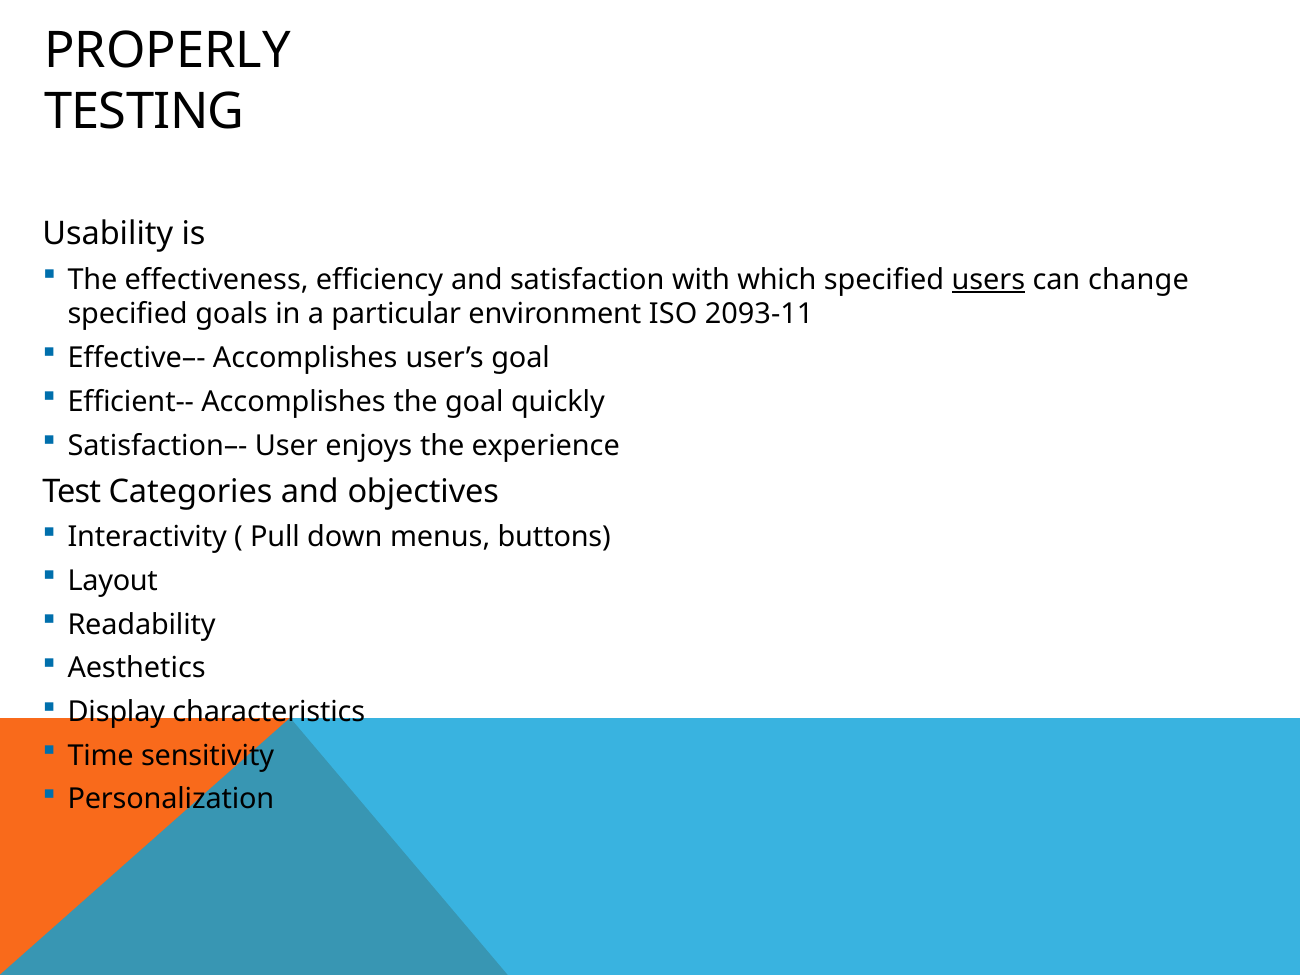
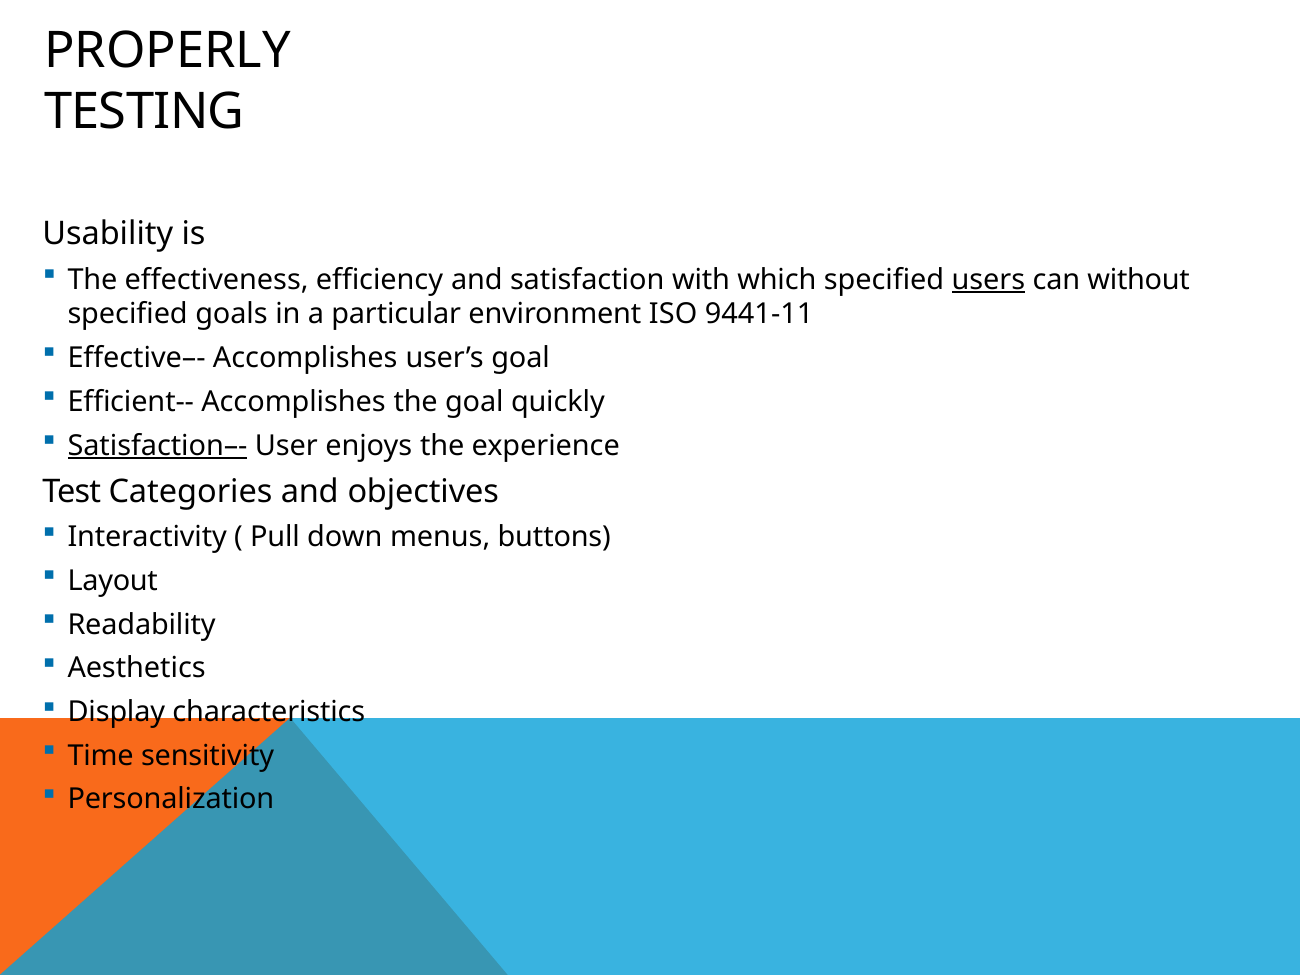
change: change -> without (1139, 280)
2093-11: 2093-11 -> 9441-11 (759, 314)
Satisfaction–- underline: none -> present (158, 446)
